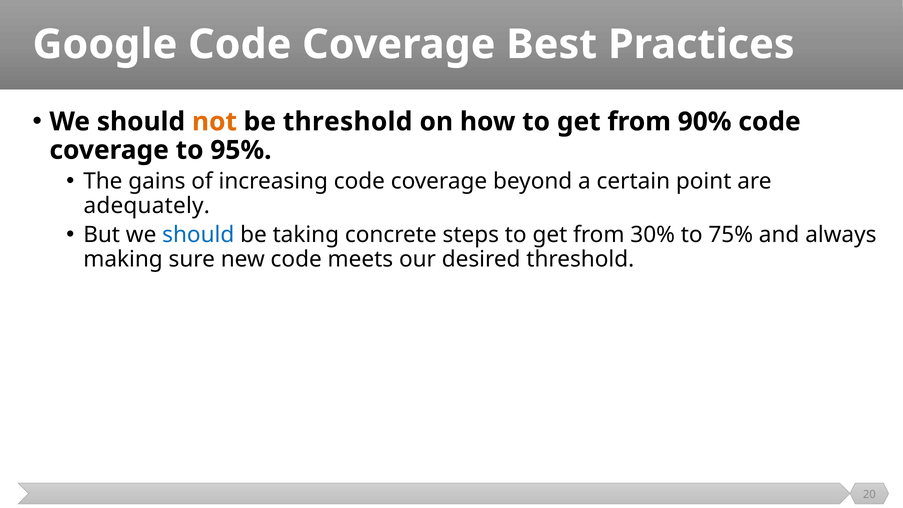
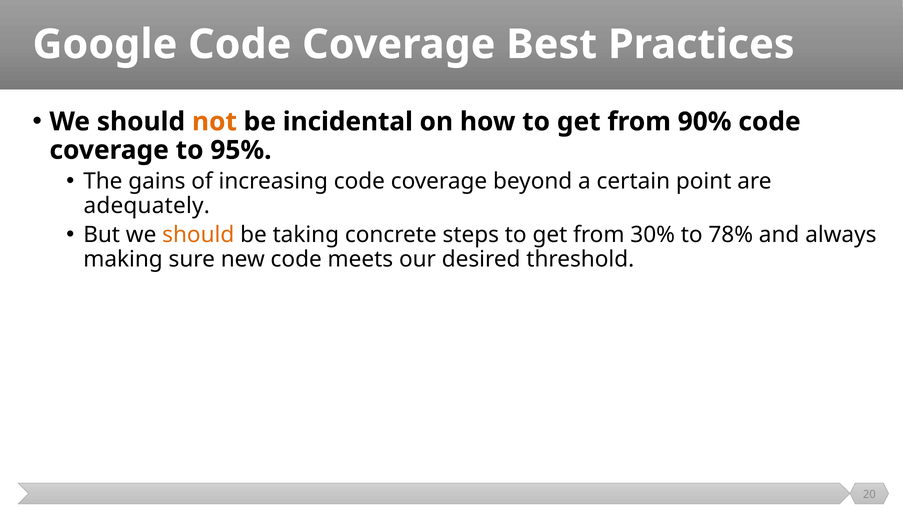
be threshold: threshold -> incidental (348, 122)
should colour: blue -> orange (198, 235)
75%: 75% -> 78% (731, 235)
